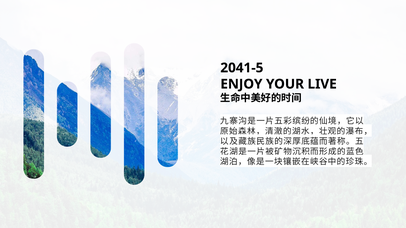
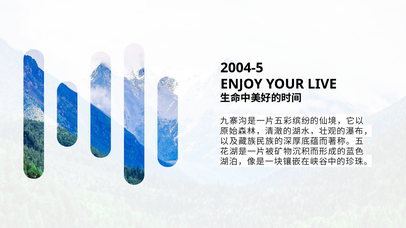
2041-5: 2041-5 -> 2004-5 (242, 68)
